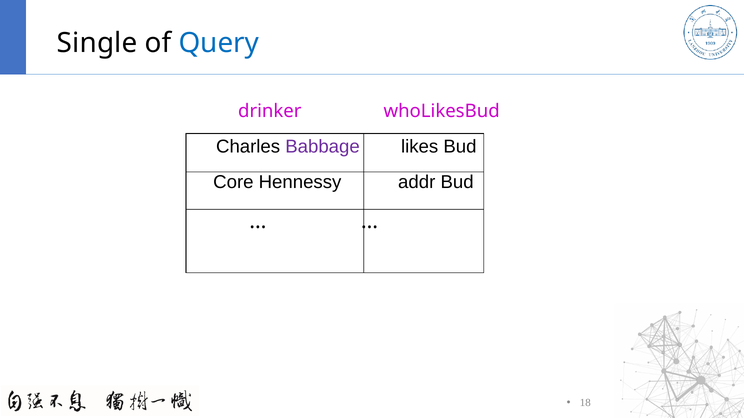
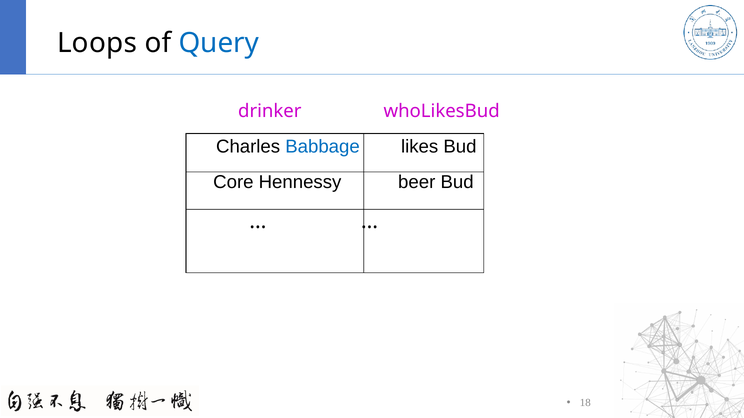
Single: Single -> Loops (97, 43)
Babbage colour: purple -> blue (323, 147)
addr: addr -> beer (417, 183)
